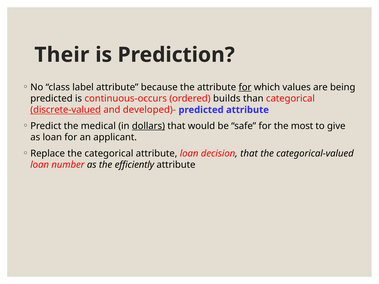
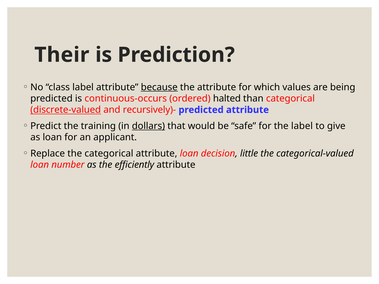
because underline: none -> present (159, 87)
for underline: present -> none (245, 87)
builds: builds -> halted (227, 99)
developed)-: developed)- -> recursively)- (149, 110)
medical: medical -> training (98, 126)
the most: most -> label (302, 126)
decision that: that -> little (249, 154)
